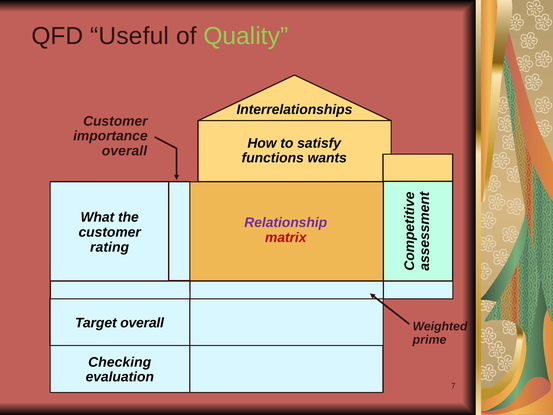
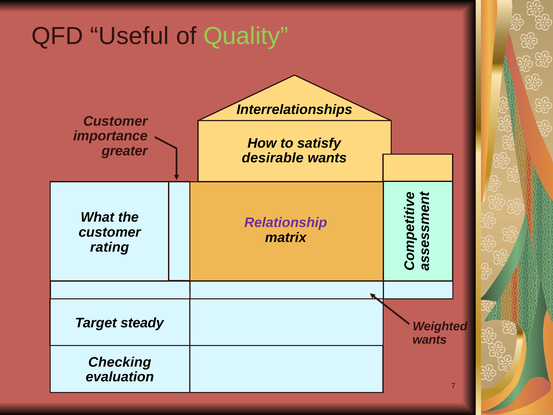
overall: overall -> greater (125, 151)
functions: functions -> desirable (273, 158)
matrix colour: red -> black (286, 237)
Target overall: overall -> steady (142, 323)
prime: prime -> wants (430, 339)
